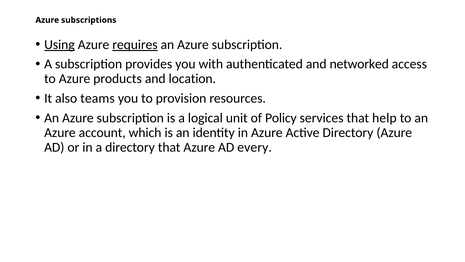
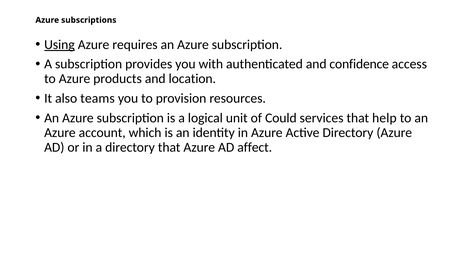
requires underline: present -> none (135, 45)
networked: networked -> confidence (359, 64)
Policy: Policy -> Could (281, 118)
every: every -> affect (255, 147)
